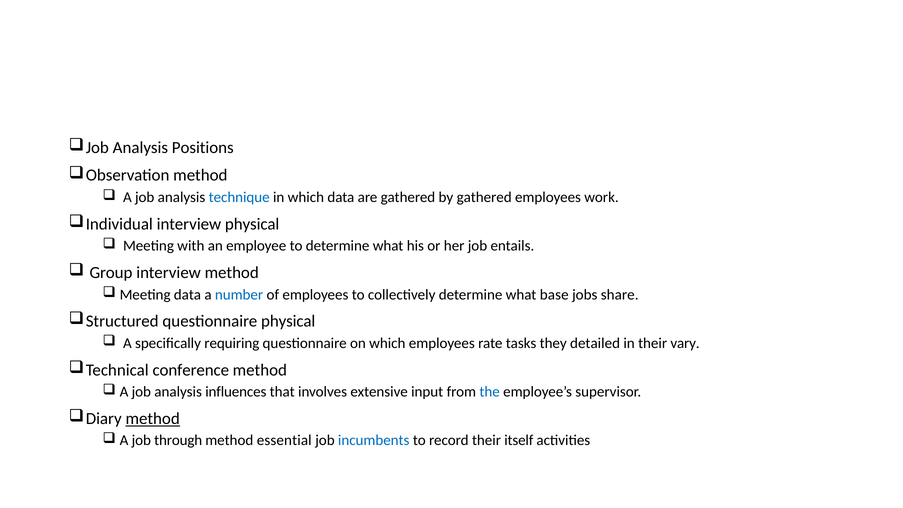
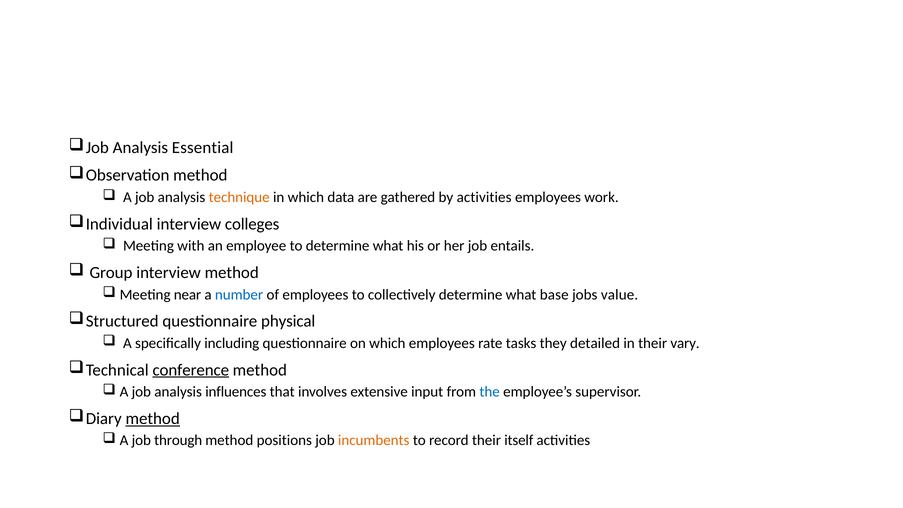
Positions: Positions -> Essential (203, 148)
technique colour: blue -> orange (239, 197)
by gathered: gathered -> activities (484, 197)
interview physical: physical -> colleges (252, 224)
data: data -> near (188, 295)
share: share -> value (620, 295)
requiring: requiring -> including (232, 343)
conference underline: none -> present (191, 370)
essential: essential -> positions (284, 440)
incumbents colour: blue -> orange (374, 440)
